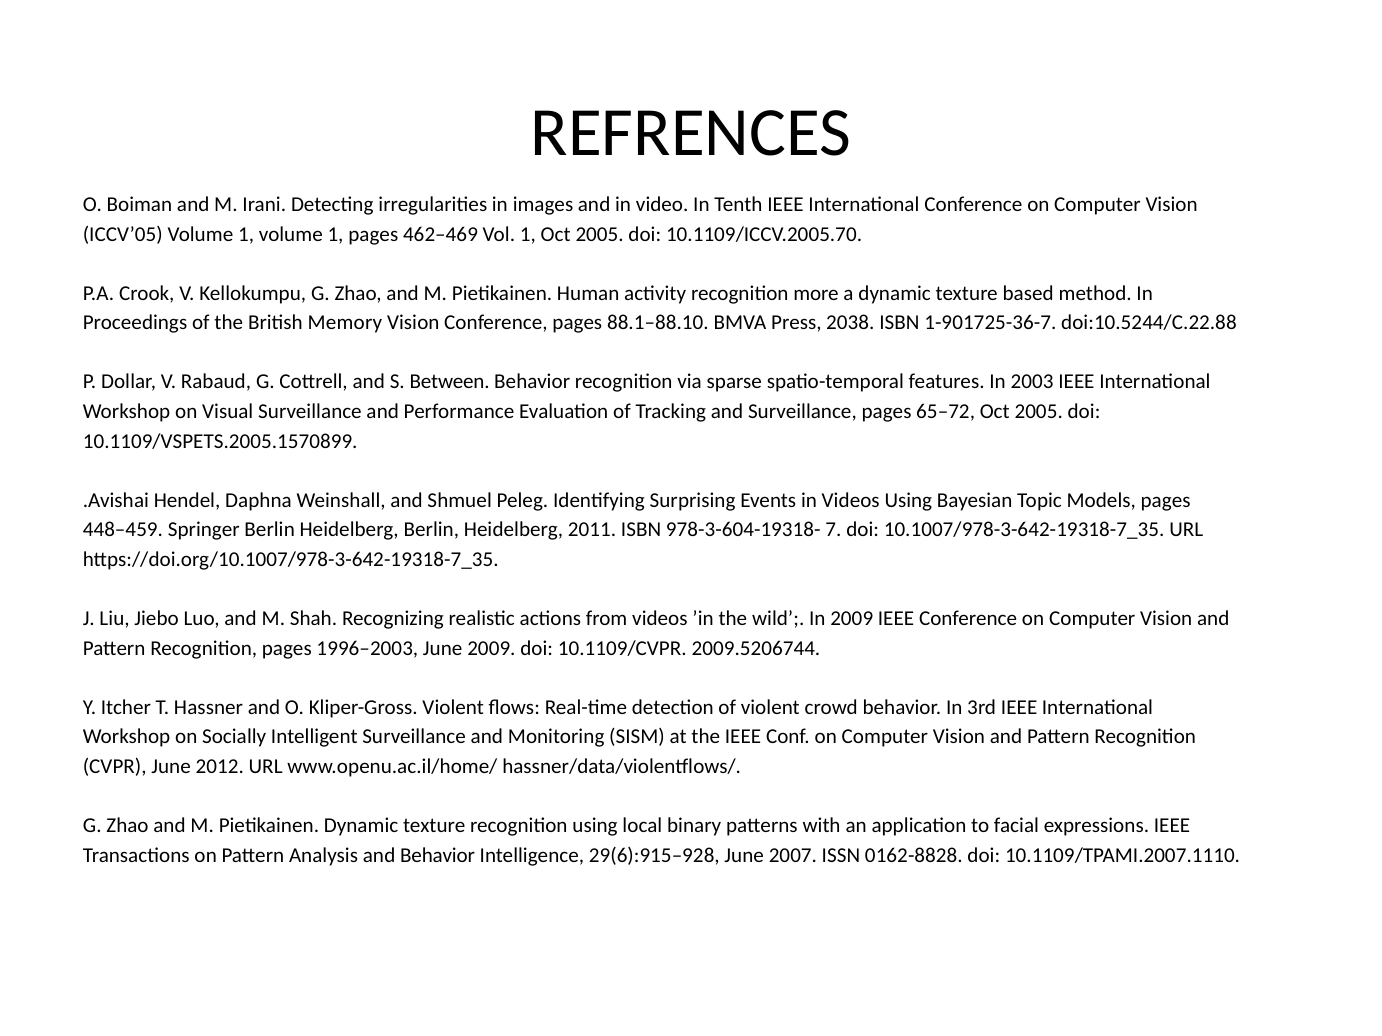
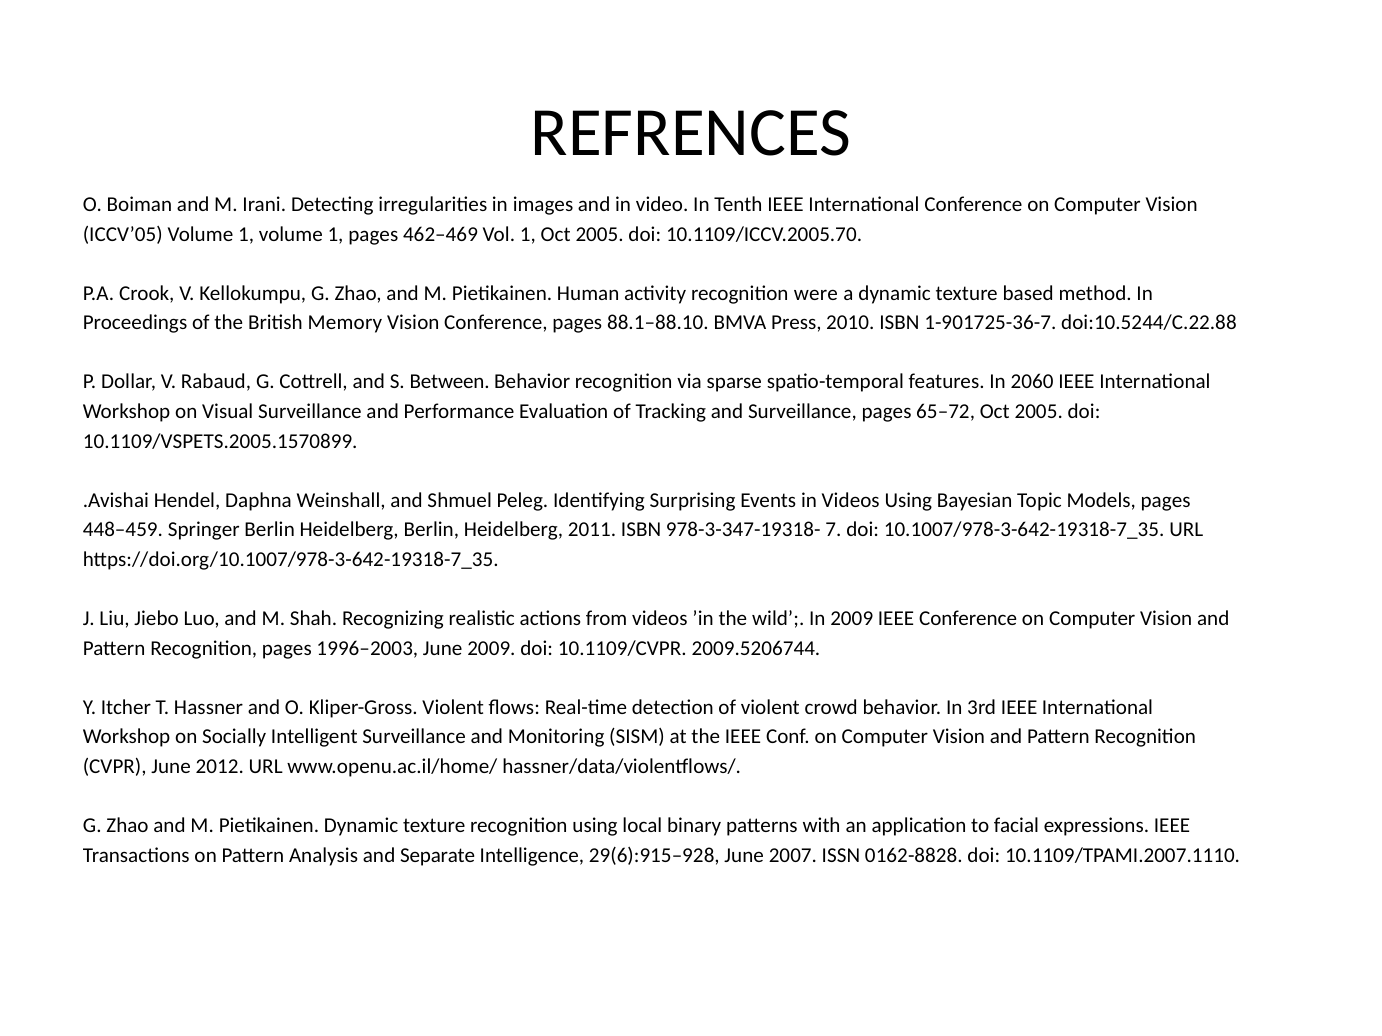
more: more -> were (816, 293)
2038: 2038 -> 2010 (850, 323)
2003: 2003 -> 2060 (1032, 382)
978-3-604-19318-: 978-3-604-19318- -> 978-3-347-19318- (743, 530)
and Behavior: Behavior -> Separate (438, 856)
